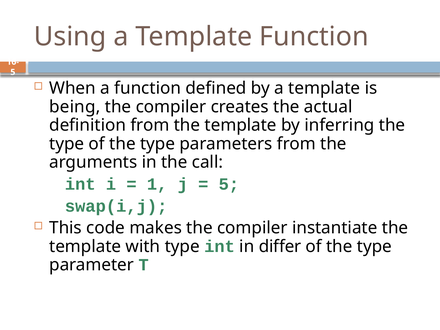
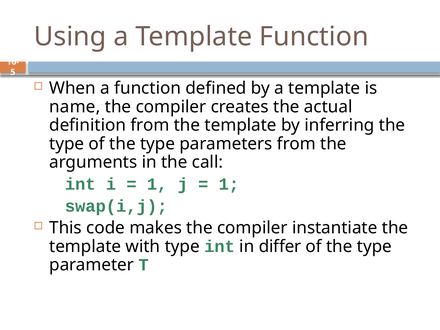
being: being -> name (75, 107)
5: 5 -> 1 (229, 184)
